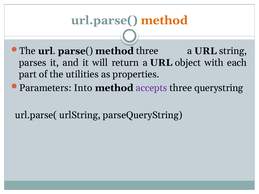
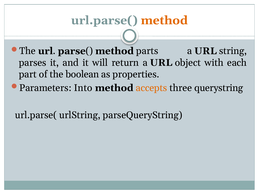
method three: three -> parts (147, 51)
utilities: utilities -> boolean (82, 74)
accepts colour: purple -> orange (151, 88)
